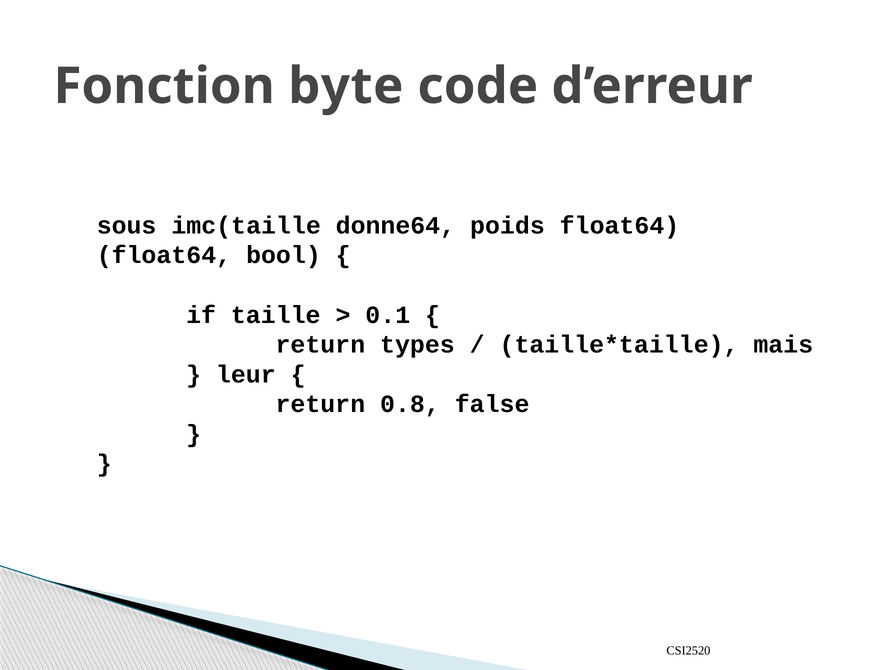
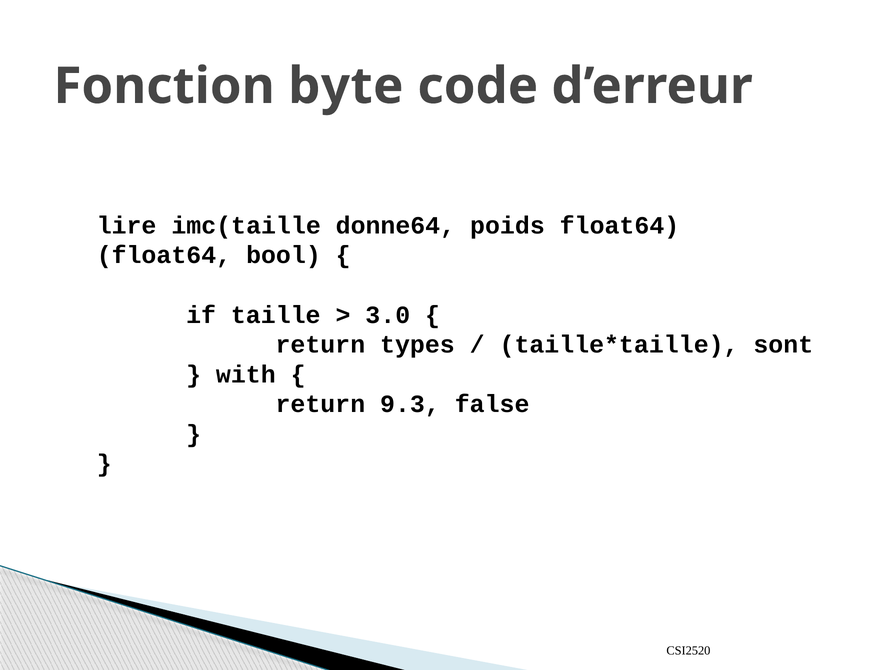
sous: sous -> lire (127, 226)
0.1: 0.1 -> 3.0 (388, 315)
mais: mais -> sont (783, 345)
leur: leur -> with (246, 375)
0.8: 0.8 -> 9.3 (410, 404)
